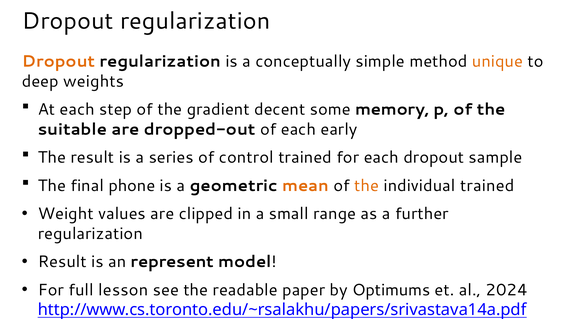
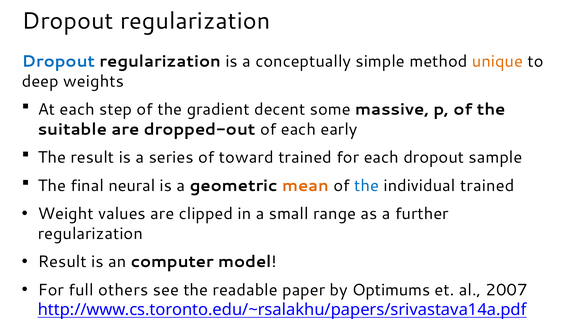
Dropout colour: orange -> blue (58, 62)
memory: memory -> massive (392, 110)
control: control -> toward (246, 157)
phone: phone -> neural (132, 186)
the colour: orange -> blue (367, 186)
represent: represent -> computer (172, 262)
lesson: lesson -> others (123, 290)
2024: 2024 -> 2007 (507, 290)
